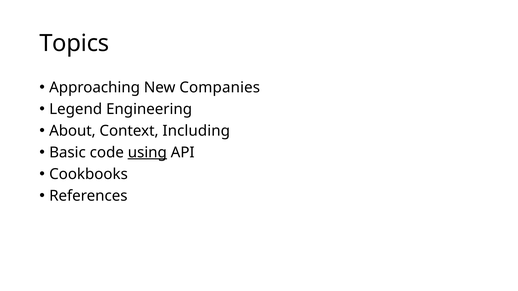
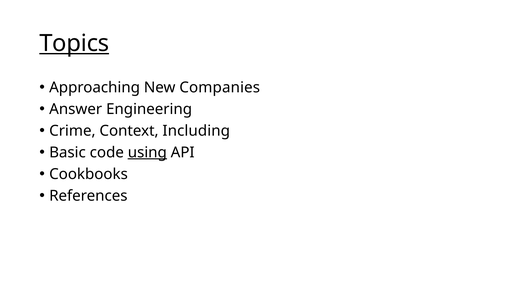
Topics underline: none -> present (74, 44)
Legend: Legend -> Answer (76, 109)
About: About -> Crime (72, 131)
